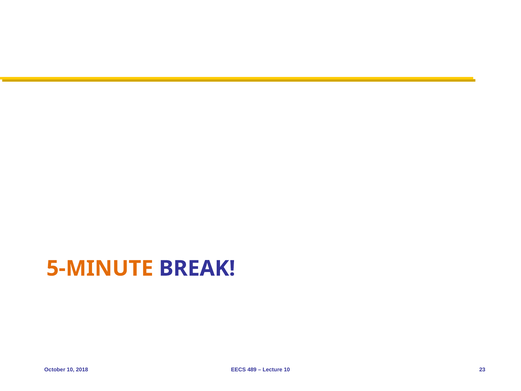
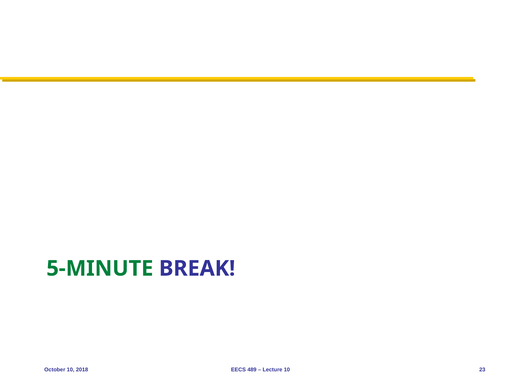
5-MINUTE colour: orange -> green (100, 268)
